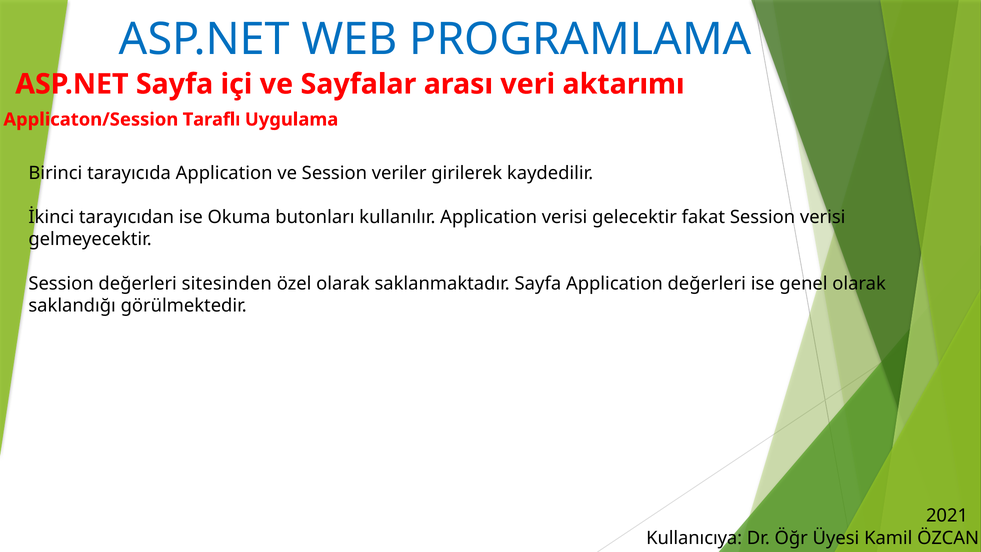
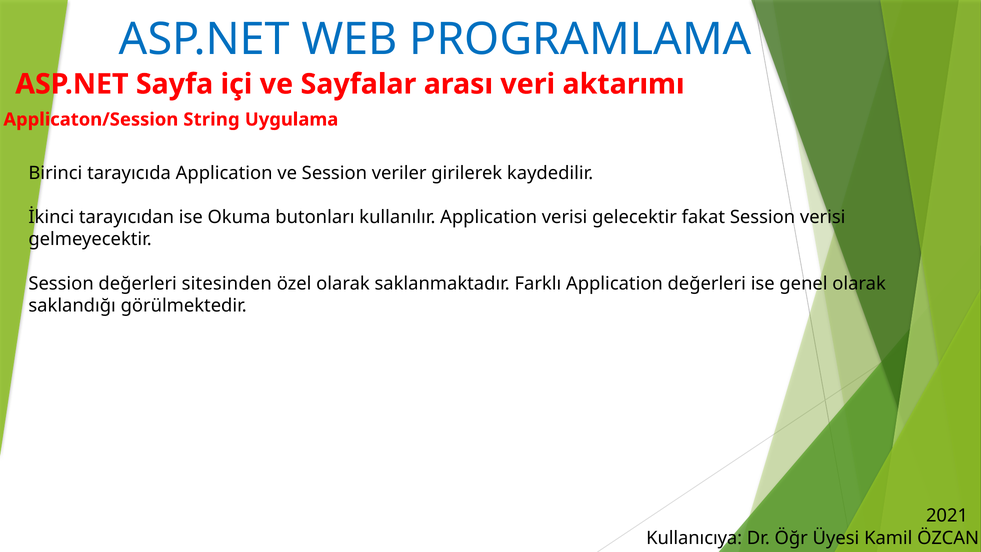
Taraflı: Taraflı -> String (211, 119)
saklanmaktadır Sayfa: Sayfa -> Farklı (538, 283)
